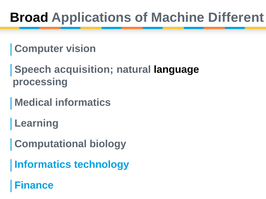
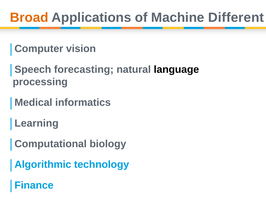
Broad colour: black -> orange (29, 18)
acquisition: acquisition -> forecasting (84, 70)
Informatics: Informatics -> Algorithmic (43, 165)
